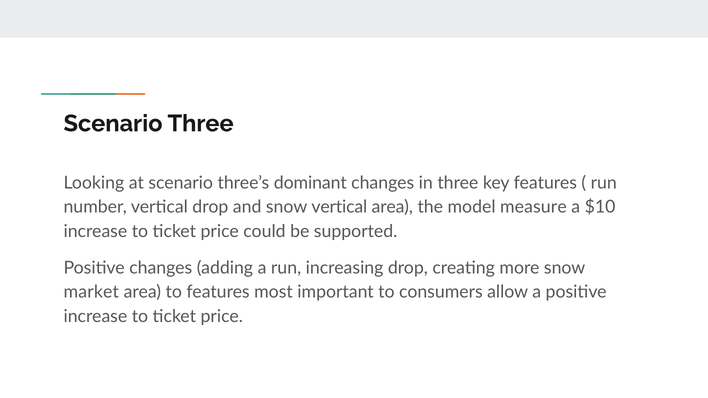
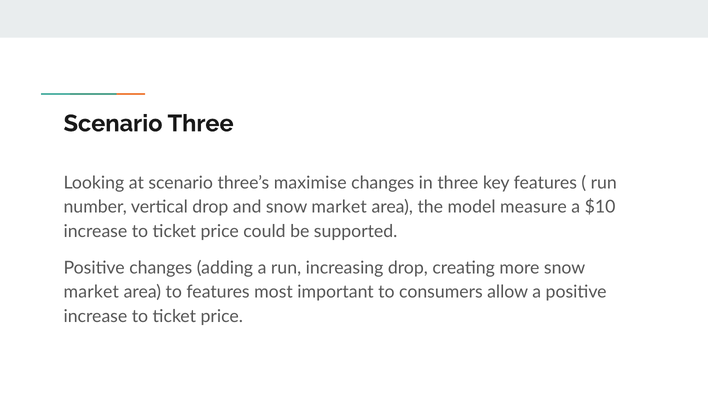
dominant: dominant -> maximise (310, 183)
and snow vertical: vertical -> market (339, 207)
